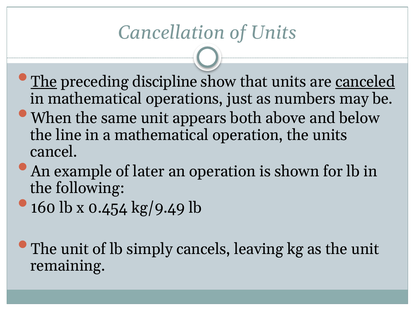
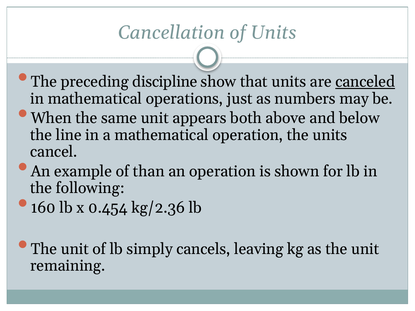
The underline: present -> none (44, 82)
later: later -> than (149, 172)
kg/9.49: kg/9.49 -> kg/2.36 (158, 208)
